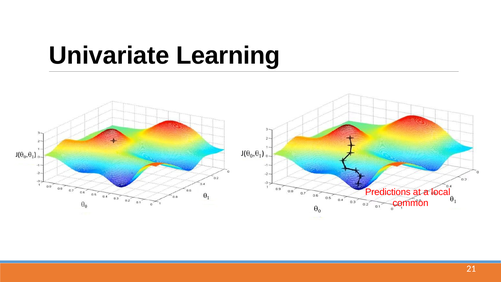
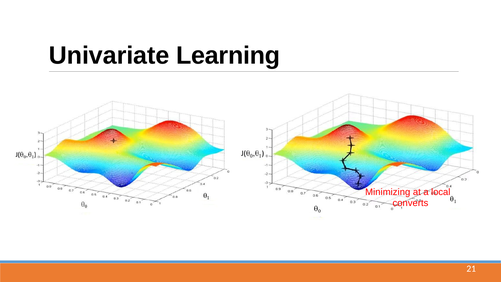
Predictions: Predictions -> Minimizing (388, 192)
common: common -> converts (410, 203)
